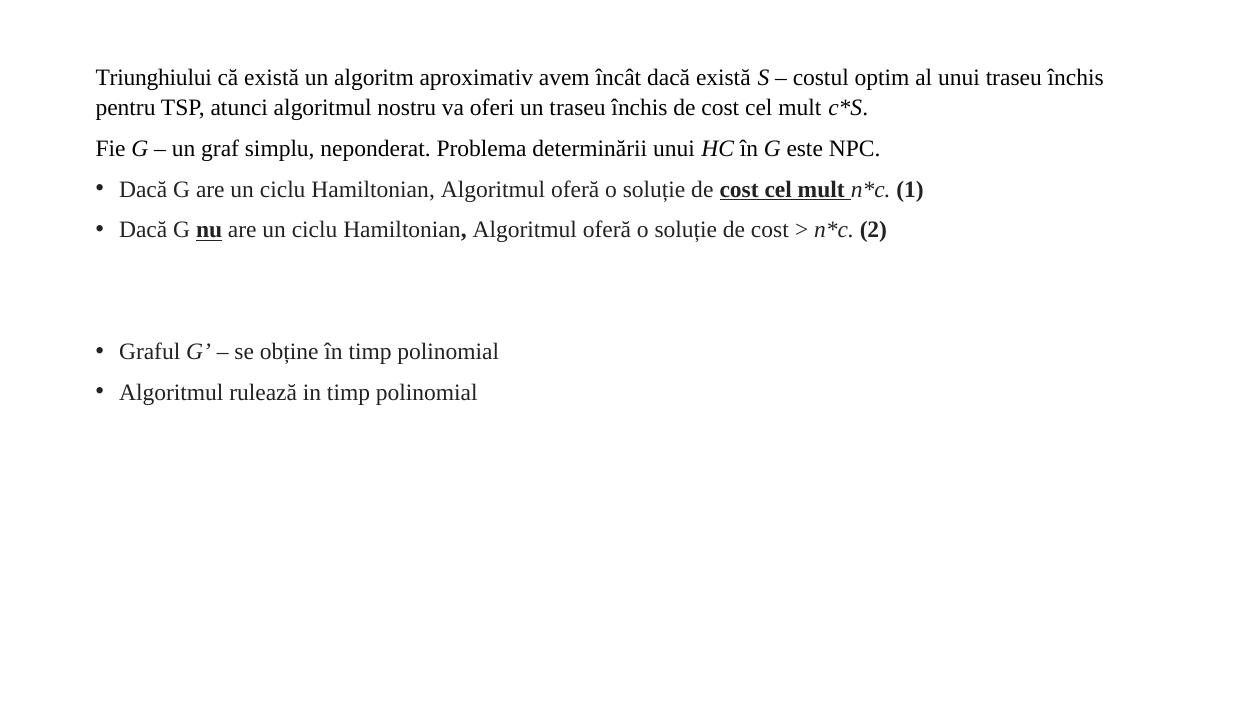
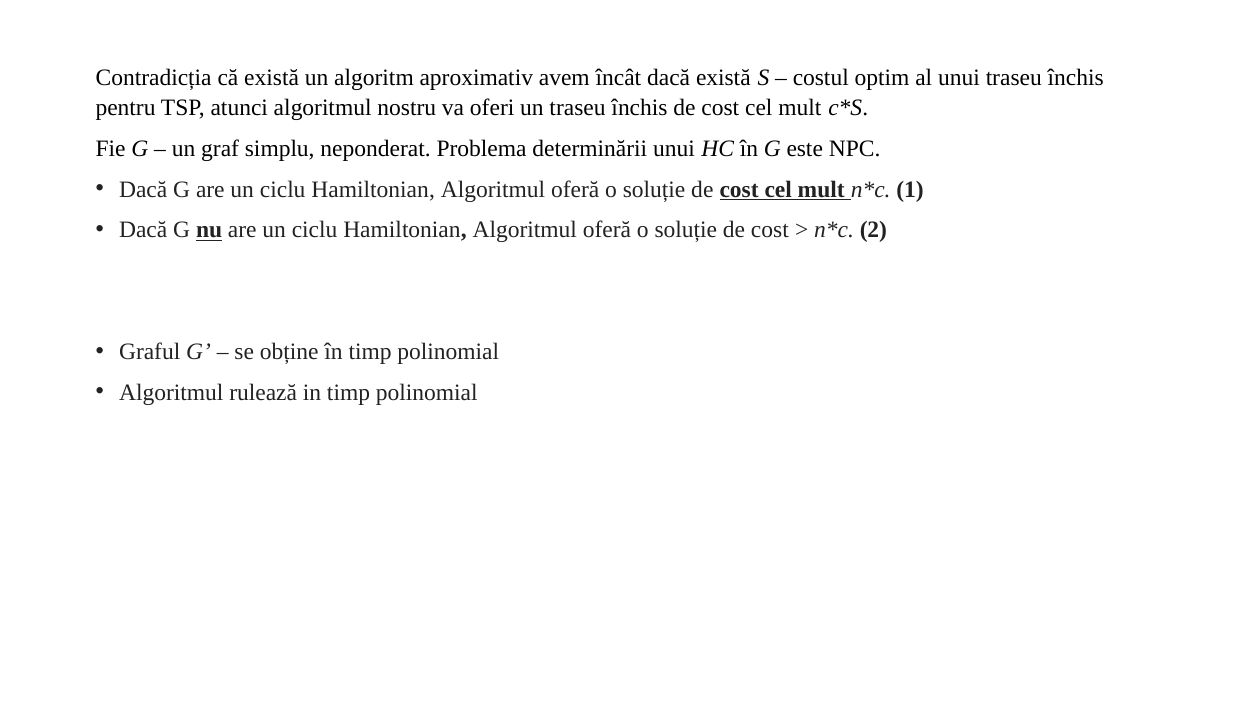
Triunghiului: Triunghiului -> Contradicția (154, 78)
